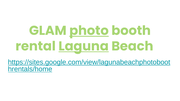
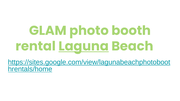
photo underline: present -> none (89, 31)
